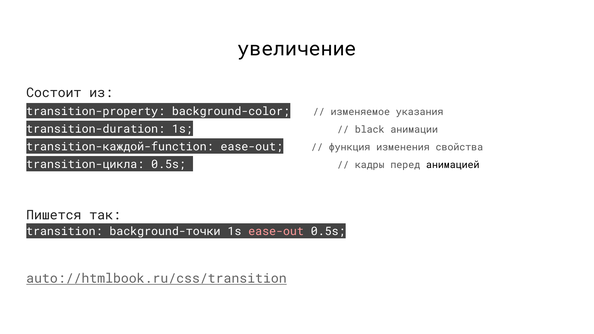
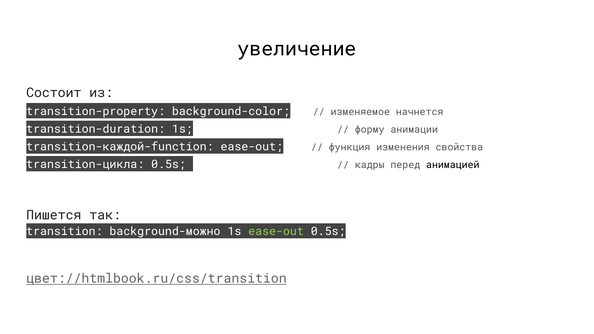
указания: указания -> начнется (420, 112)
black: black -> форму (370, 130)
background-точки: background-точки -> background-можно (165, 232)
ease-out colour: pink -> light green (276, 232)
auto://htmlbook.ru/css/transition: auto://htmlbook.ru/css/transition -> цвет://htmlbook.ru/css/transition (156, 279)
